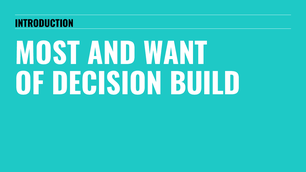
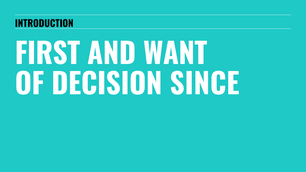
MOST: MOST -> FIRST (47, 54)
BUILD: BUILD -> SINCE (205, 85)
